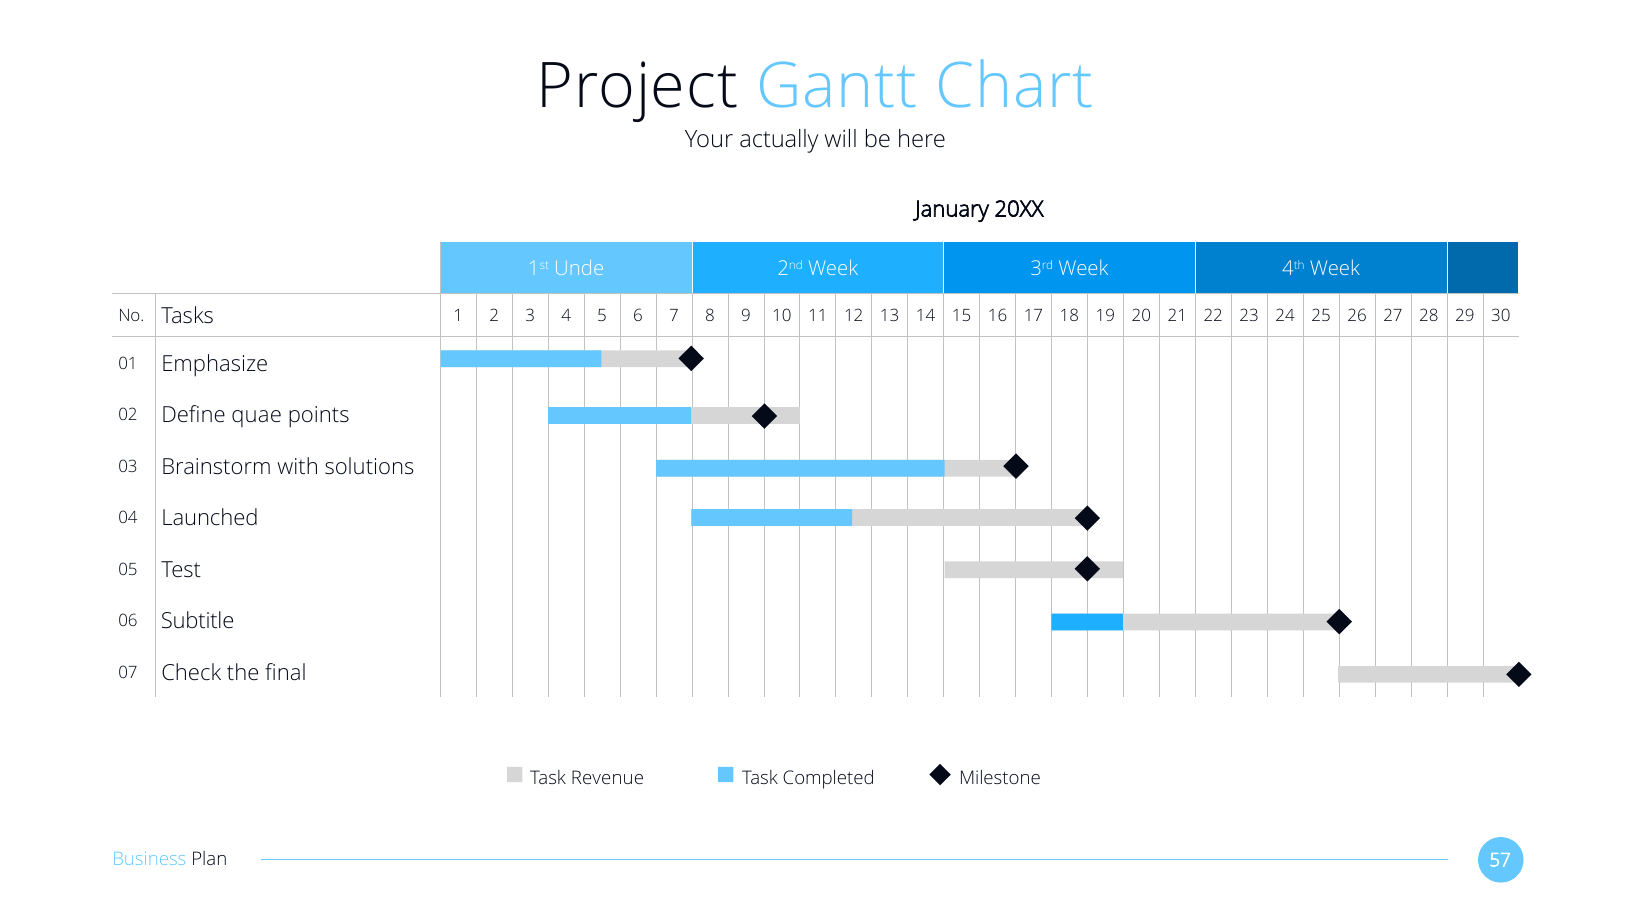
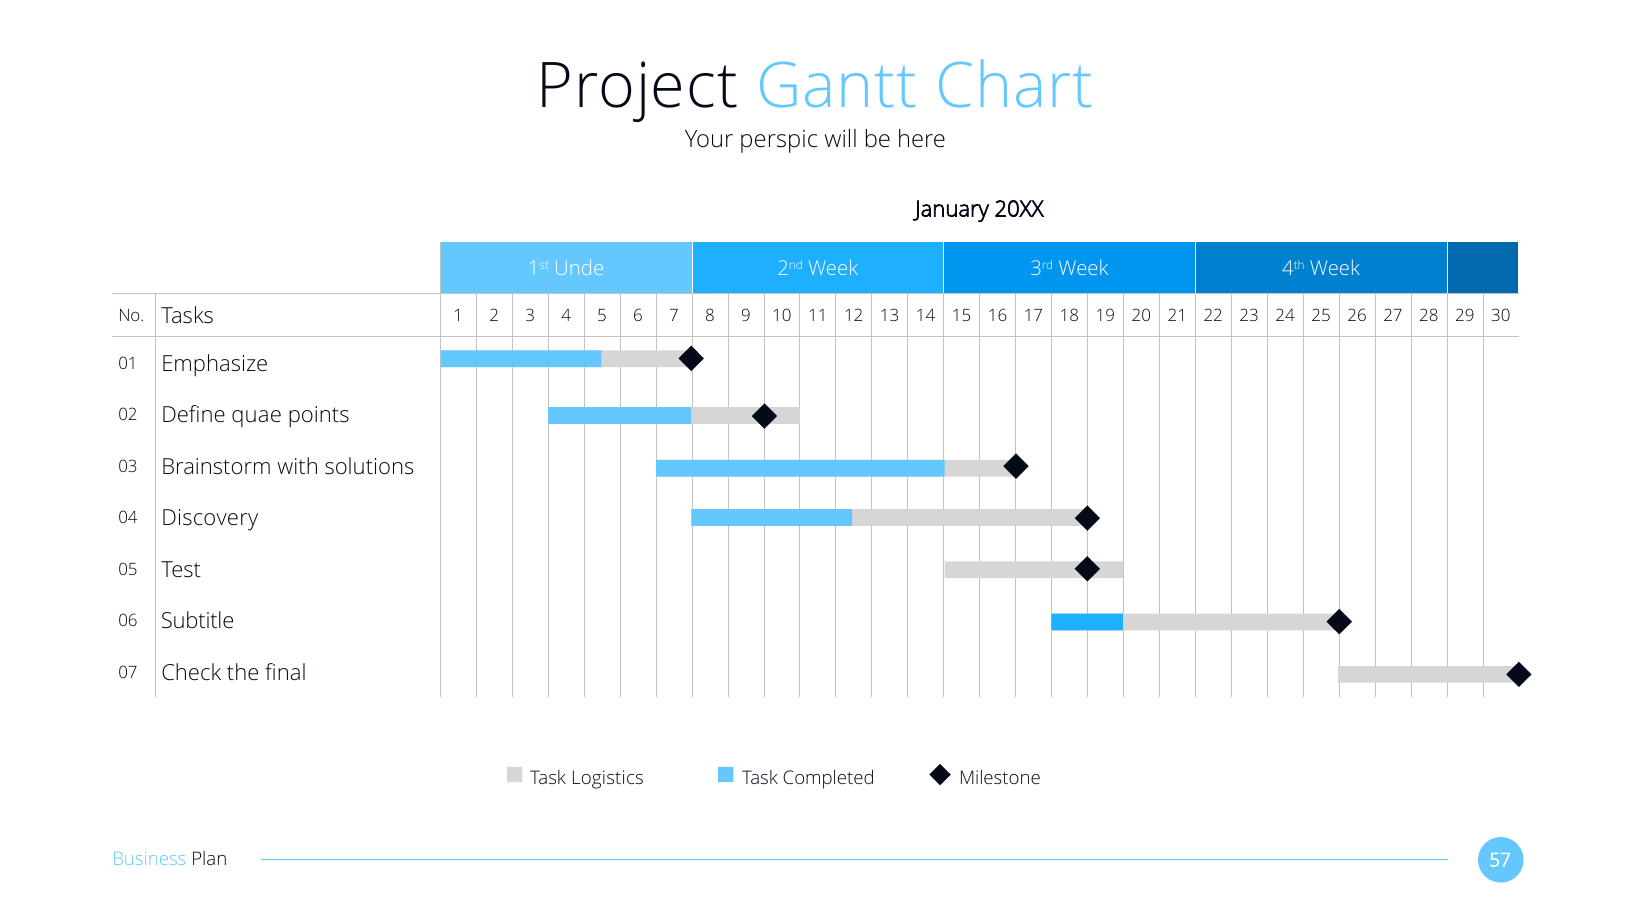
actually: actually -> perspic (779, 140)
Launched: Launched -> Discovery (210, 518)
Revenue: Revenue -> Logistics (607, 778)
